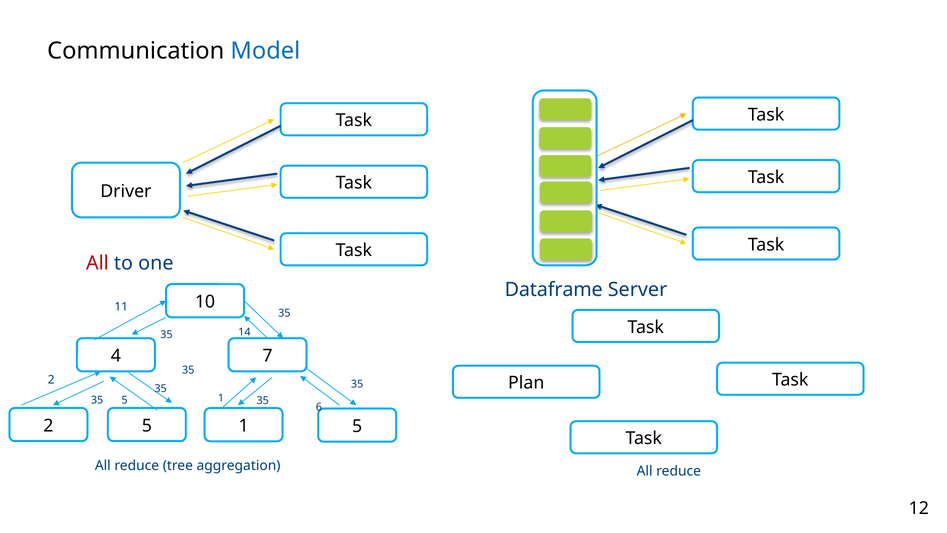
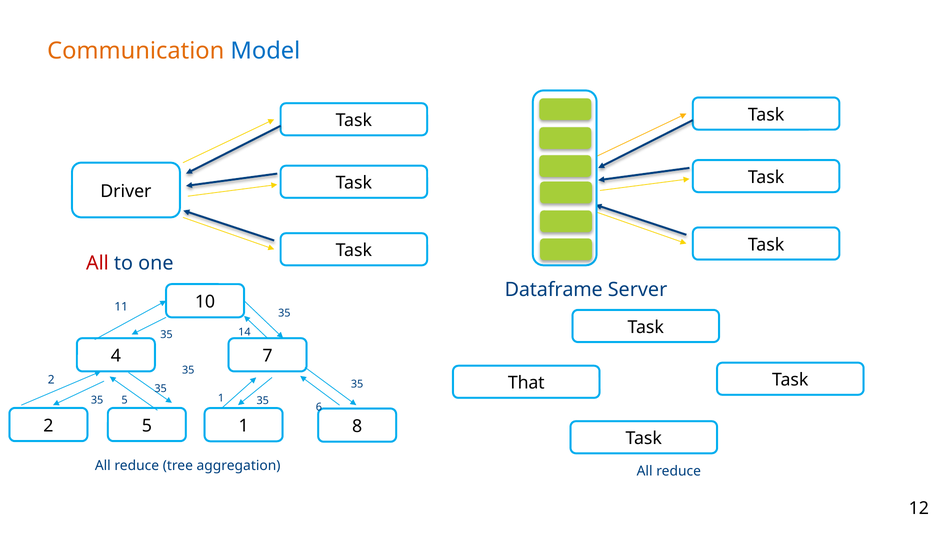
Communication colour: black -> orange (136, 51)
Plan: Plan -> That (526, 383)
1 5: 5 -> 8 (357, 426)
